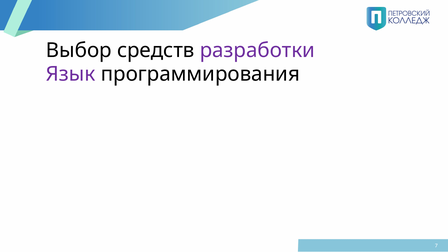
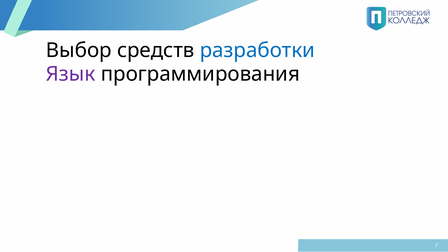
разработки colour: purple -> blue (257, 50)
